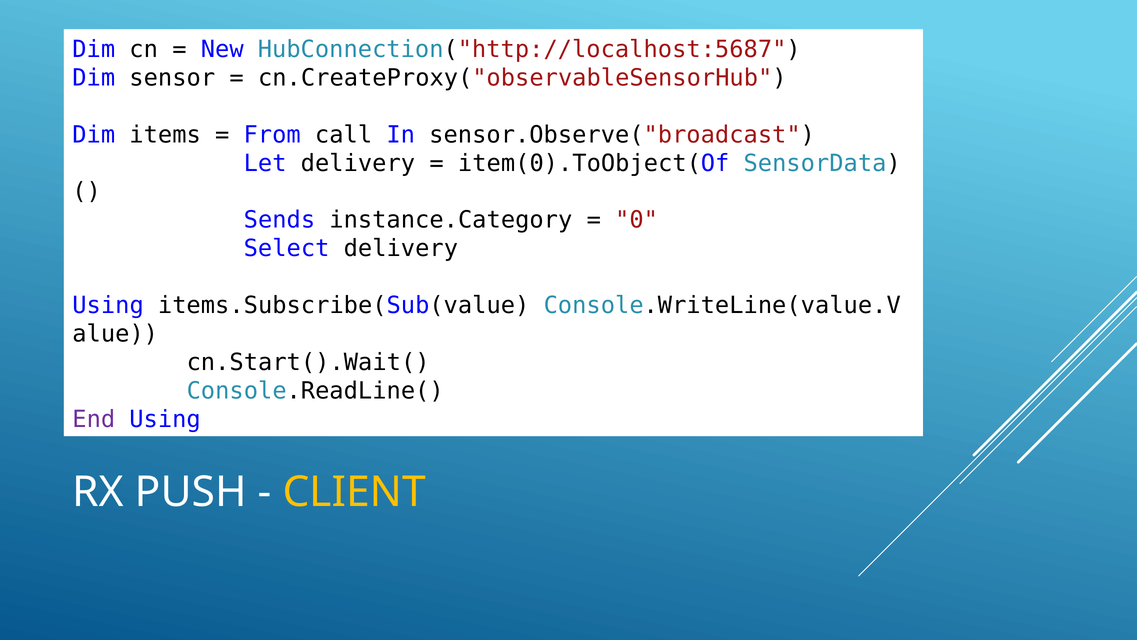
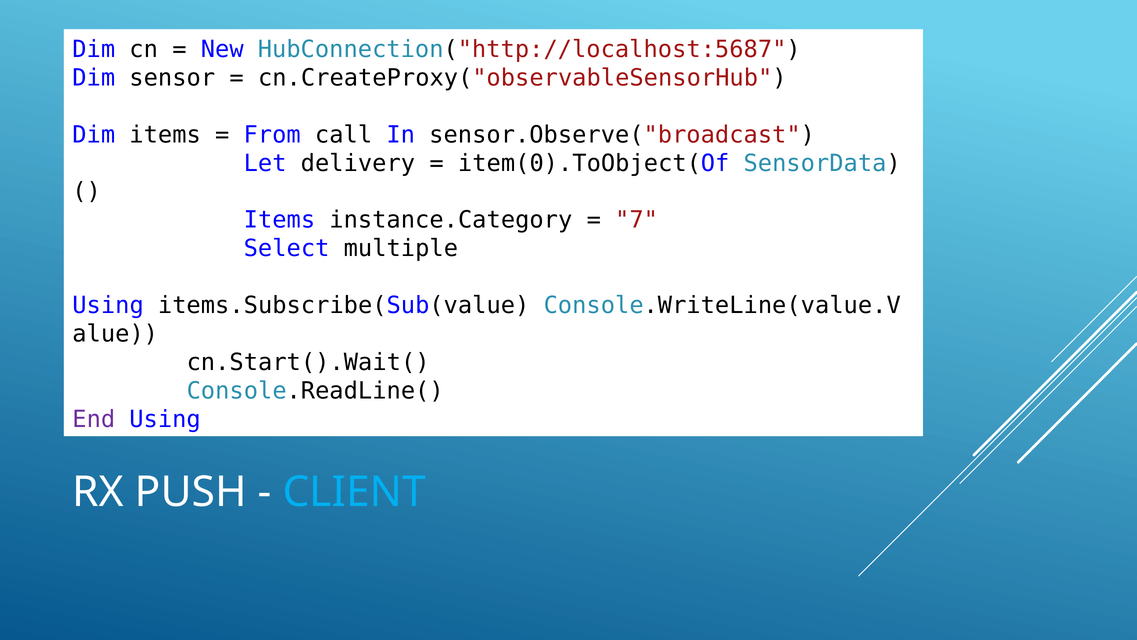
Sends: Sends -> Items (279, 220)
0: 0 -> 7 (637, 220)
Select delivery: delivery -> multiple (401, 248)
CLIENT colour: yellow -> light blue (354, 492)
